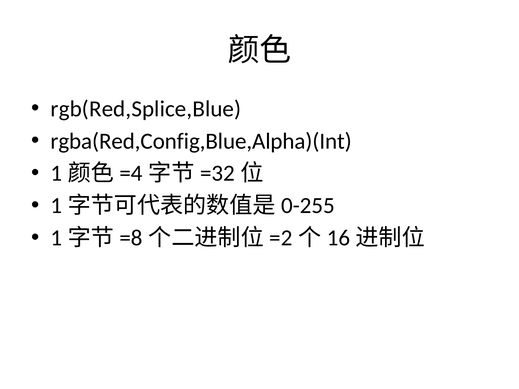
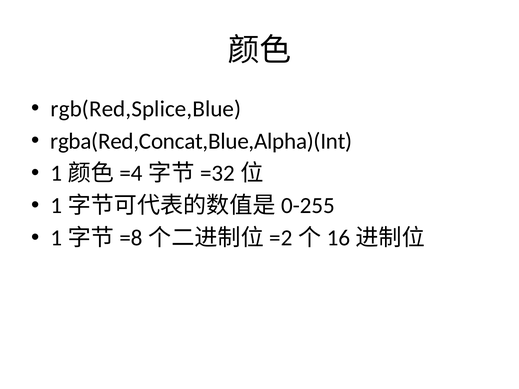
rgba(Red,Config,Blue,Alpha)(Int: rgba(Red,Config,Blue,Alpha)(Int -> rgba(Red,Concat,Blue,Alpha)(Int (201, 141)
